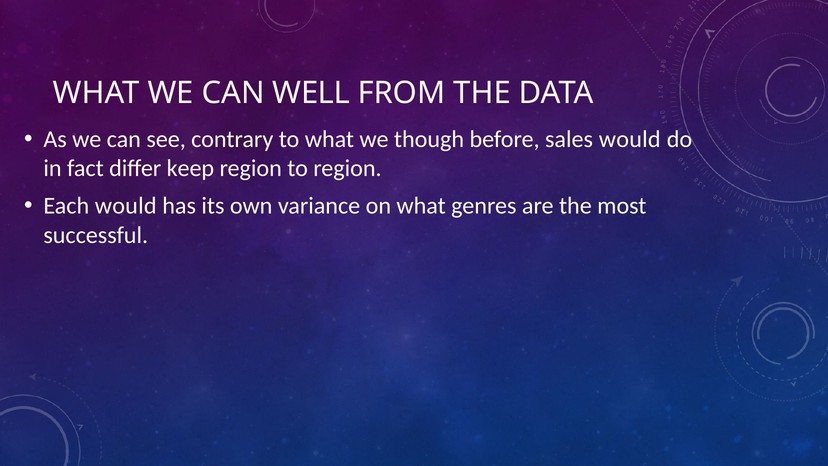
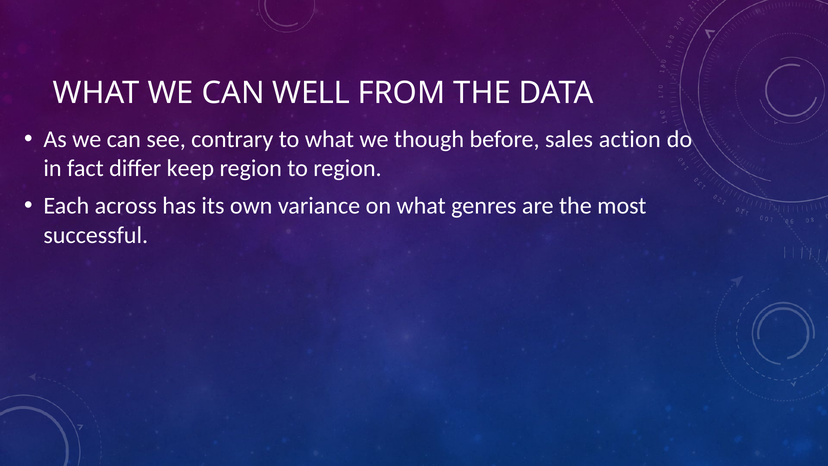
sales would: would -> action (630, 139)
Each would: would -> across (126, 206)
